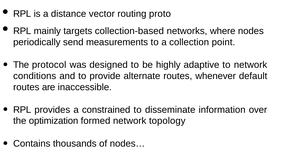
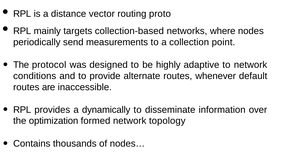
constrained: constrained -> dynamically (106, 110)
